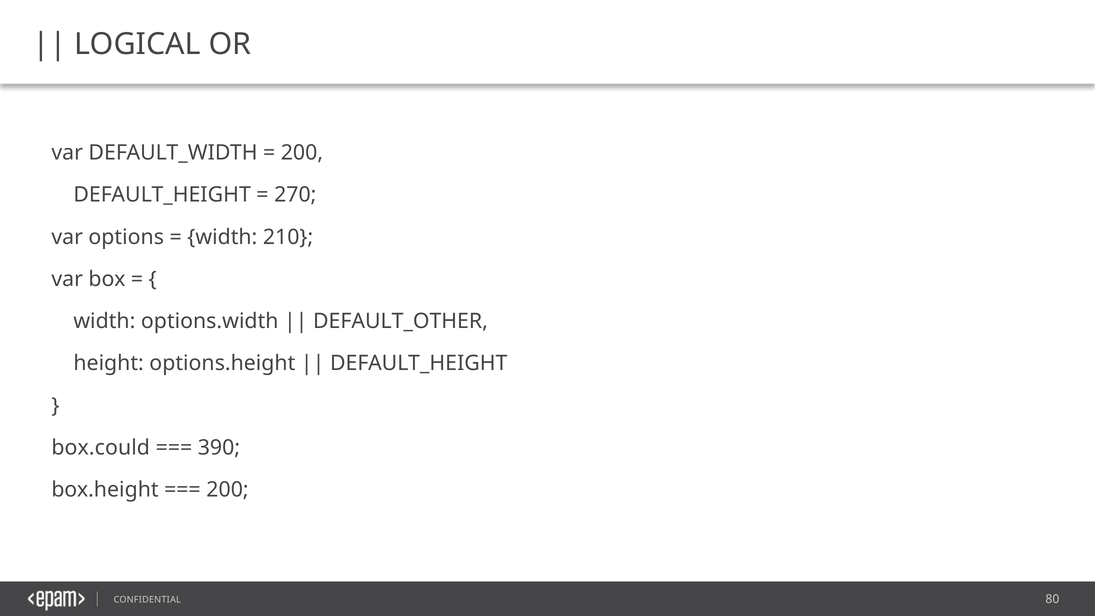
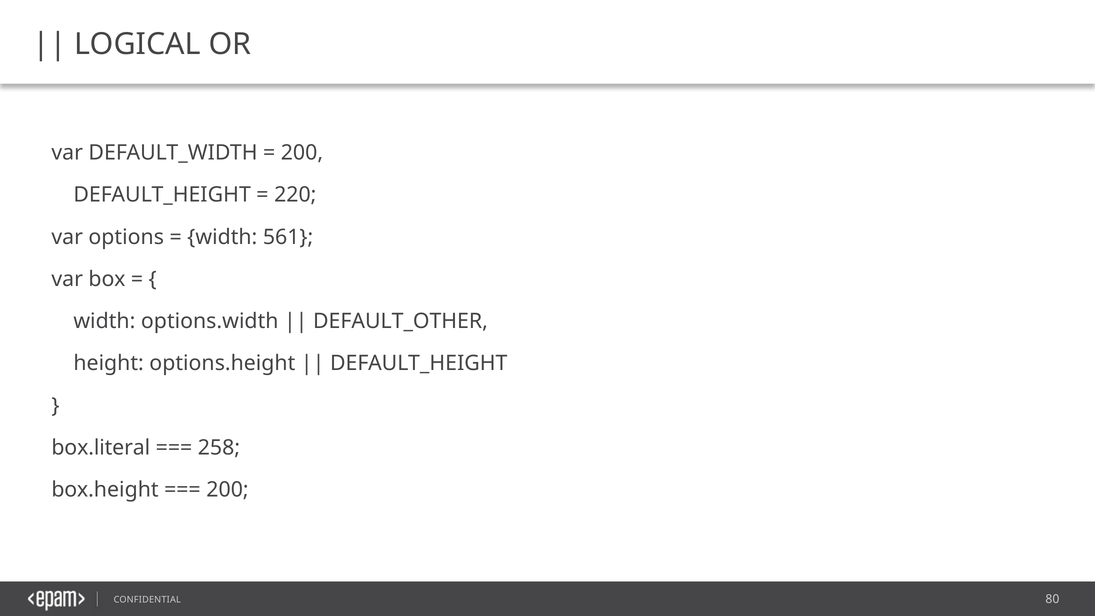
270: 270 -> 220 (295, 195)
210: 210 -> 561 (288, 237)
box.could: box.could -> box.literal (101, 448)
390: 390 -> 258 (219, 448)
